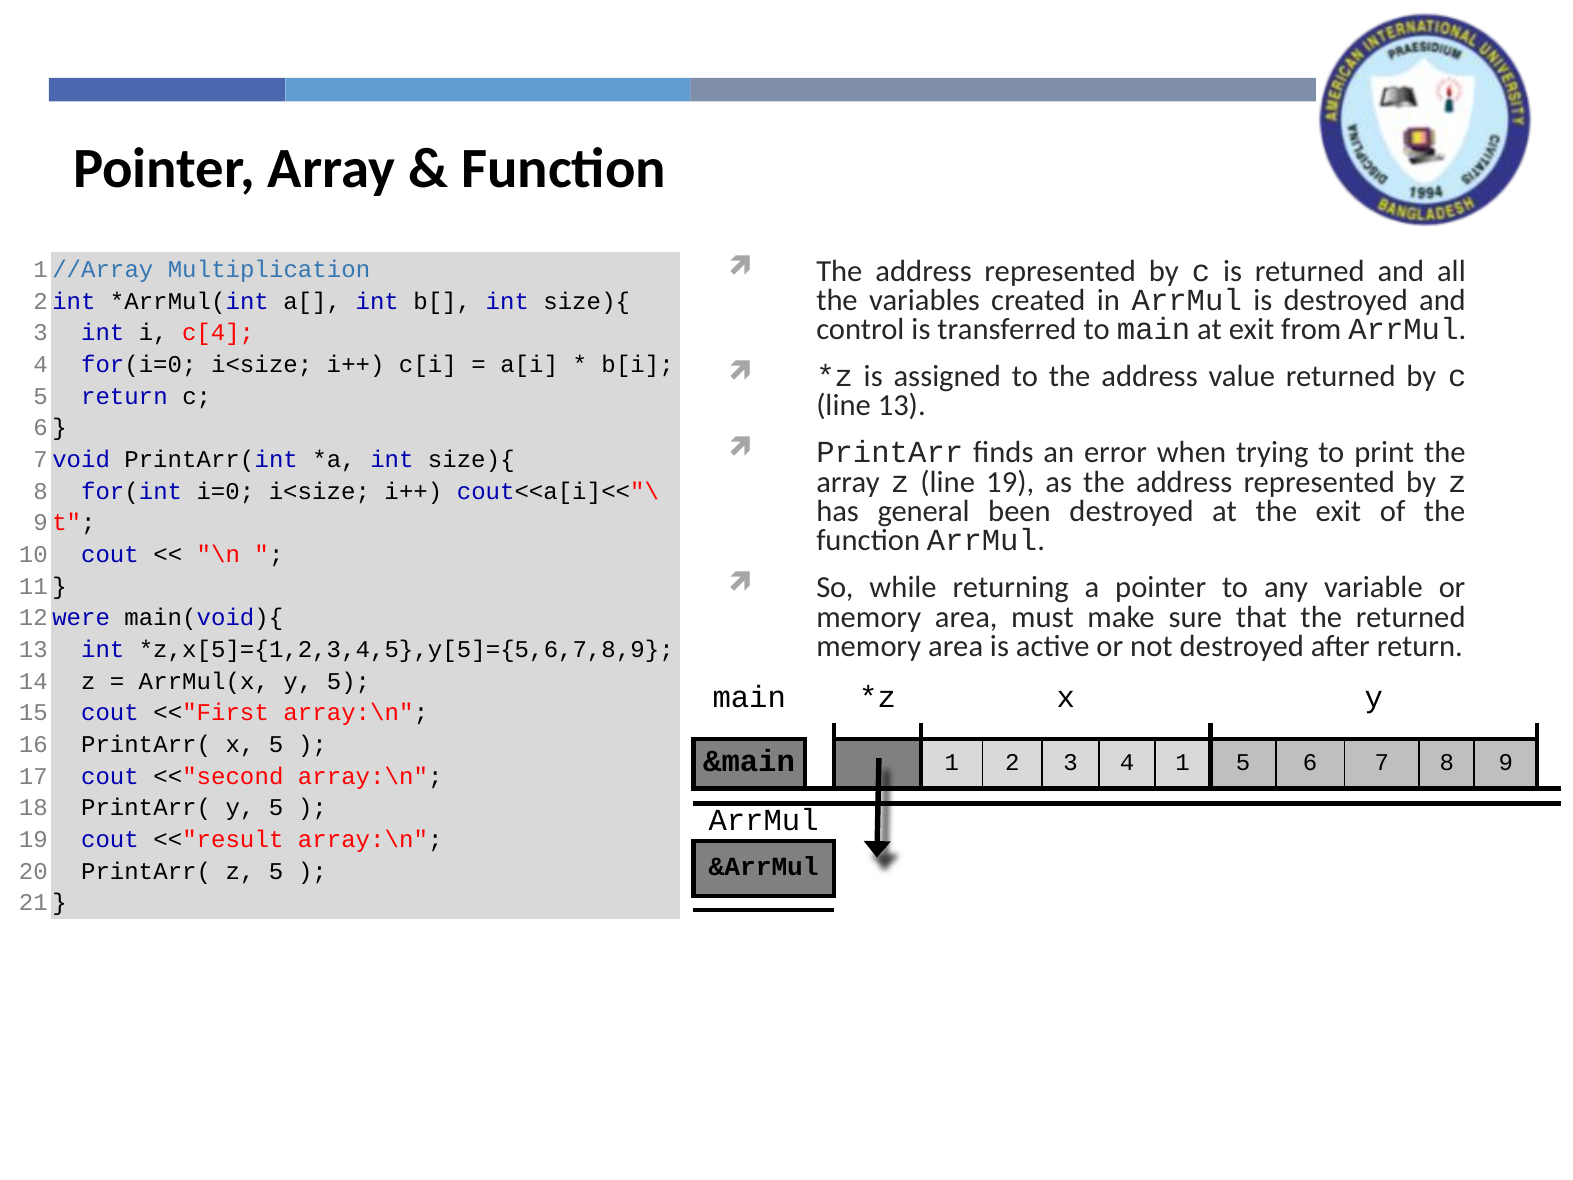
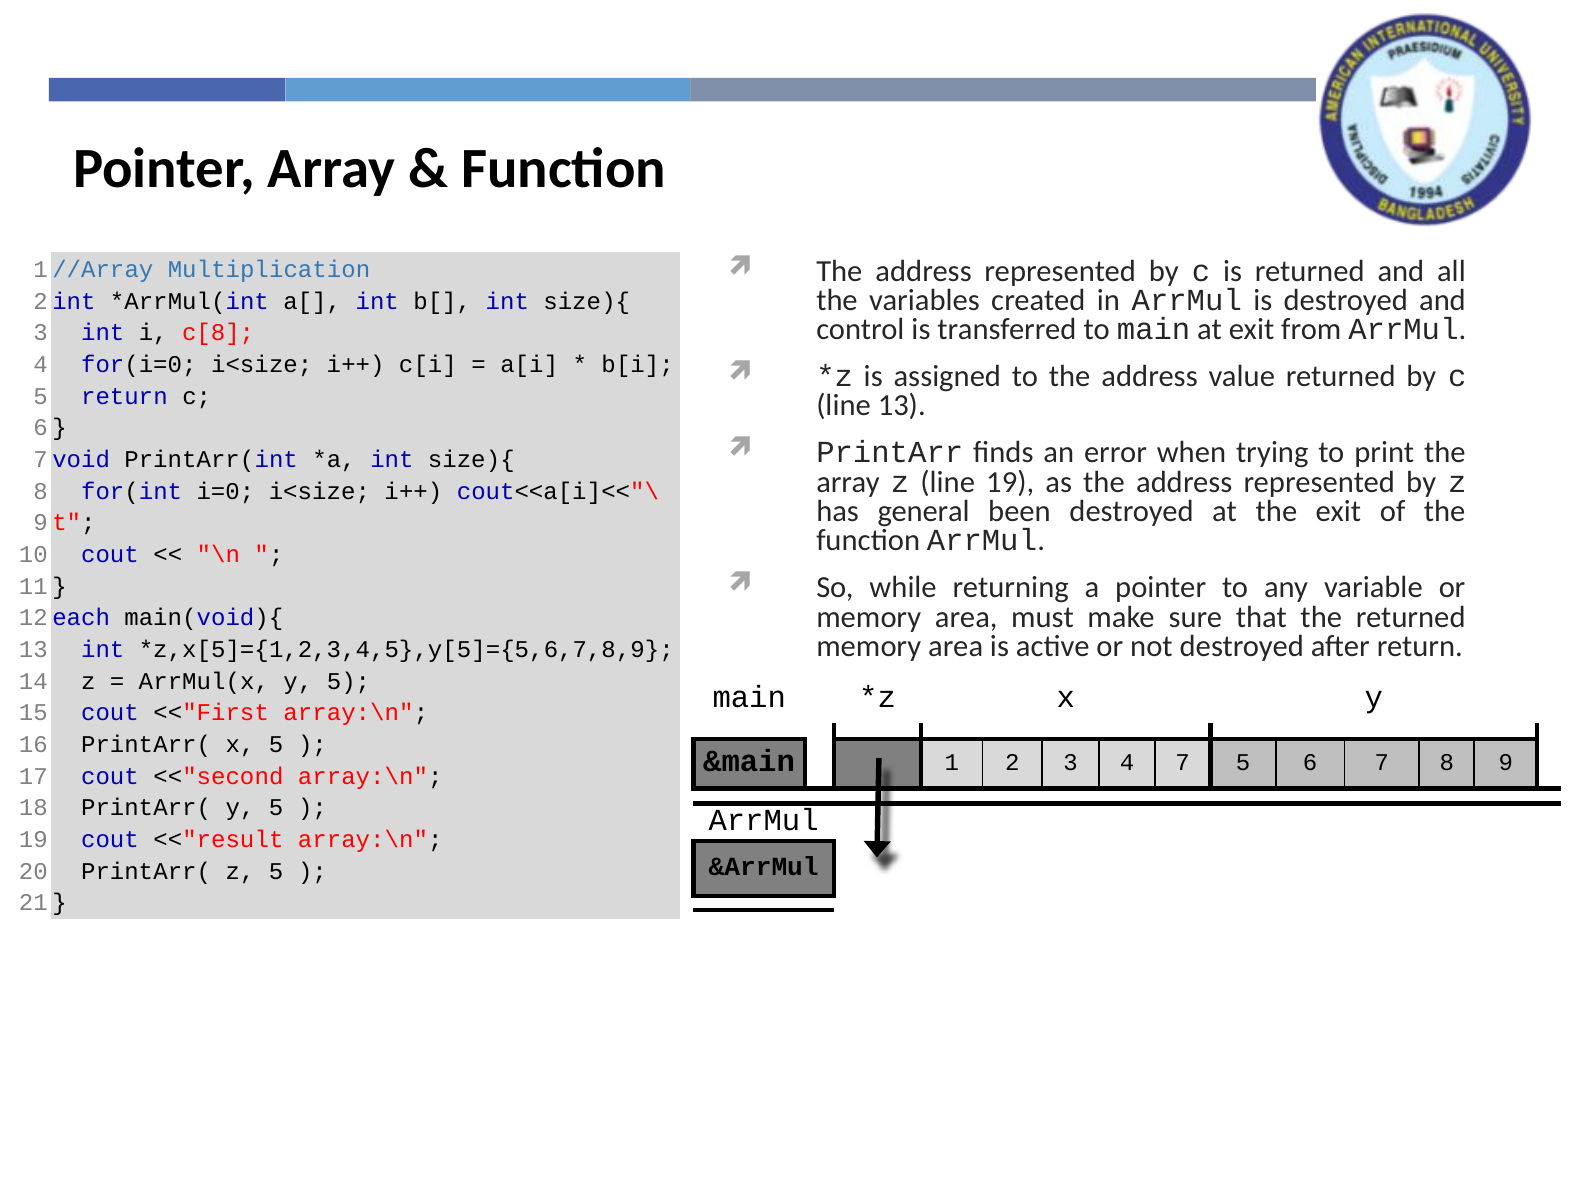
c[4: c[4 -> c[8 (218, 333)
were: were -> each (81, 618)
4 1: 1 -> 7 (1183, 762)
